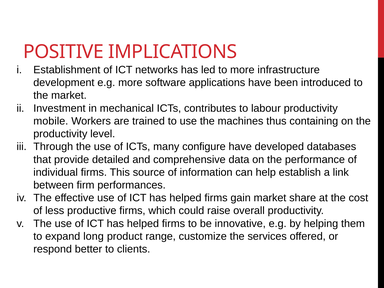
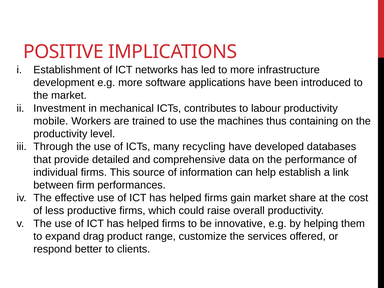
configure: configure -> recycling (204, 147)
long: long -> drag (94, 236)
